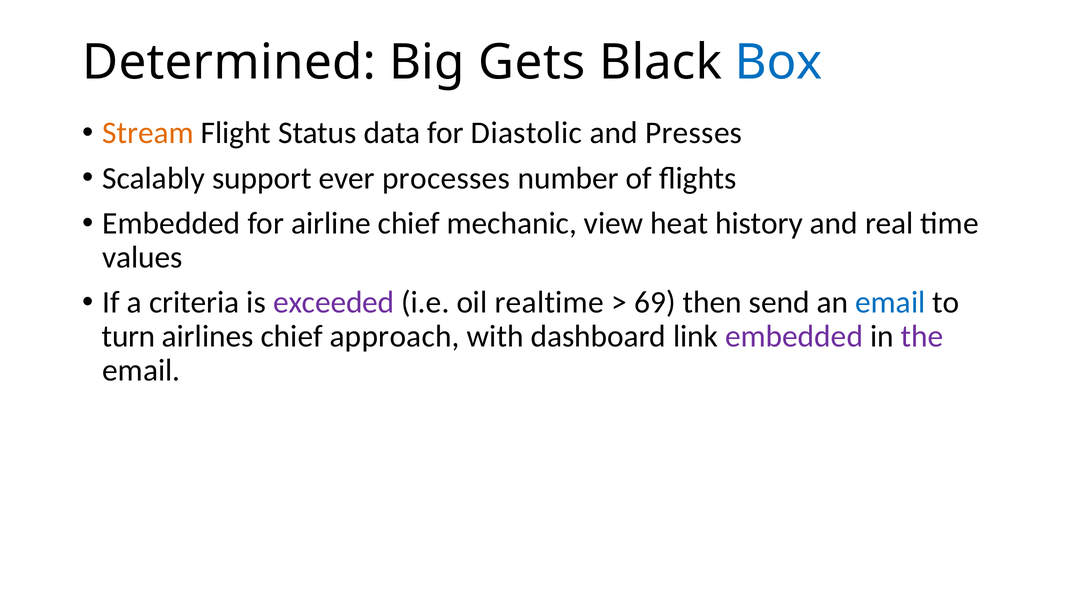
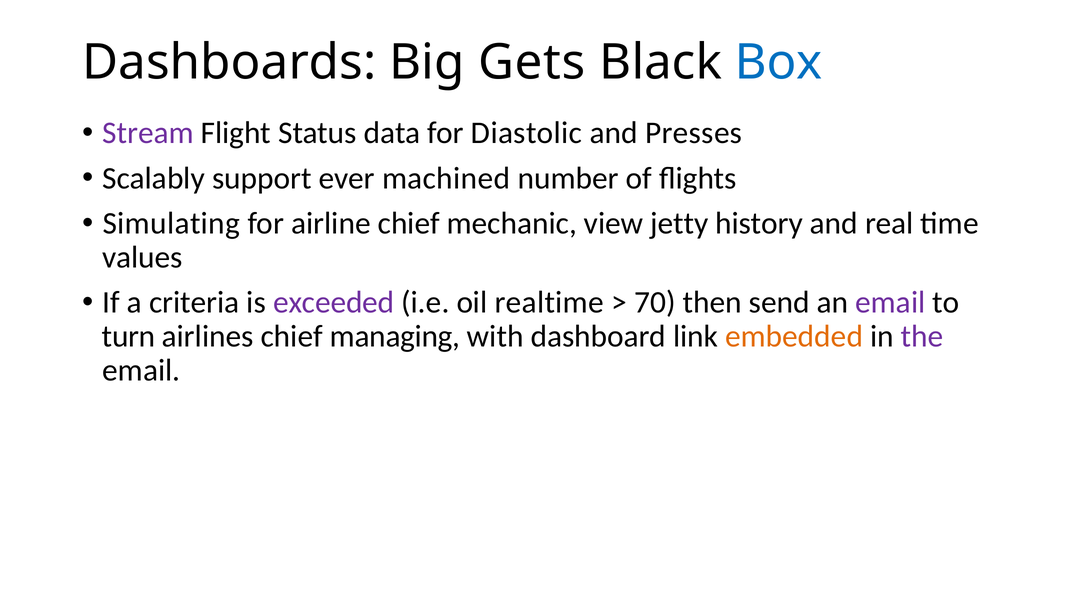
Determined: Determined -> Dashboards (229, 63)
Stream colour: orange -> purple (148, 133)
processes: processes -> machined (446, 178)
Embedded: Embedded -> Simulating (171, 224)
heat: heat -> jetty (679, 224)
69: 69 -> 70 (655, 303)
email colour: blue -> purple (890, 303)
approach: approach -> managing (395, 337)
embedded colour: purple -> orange (794, 337)
